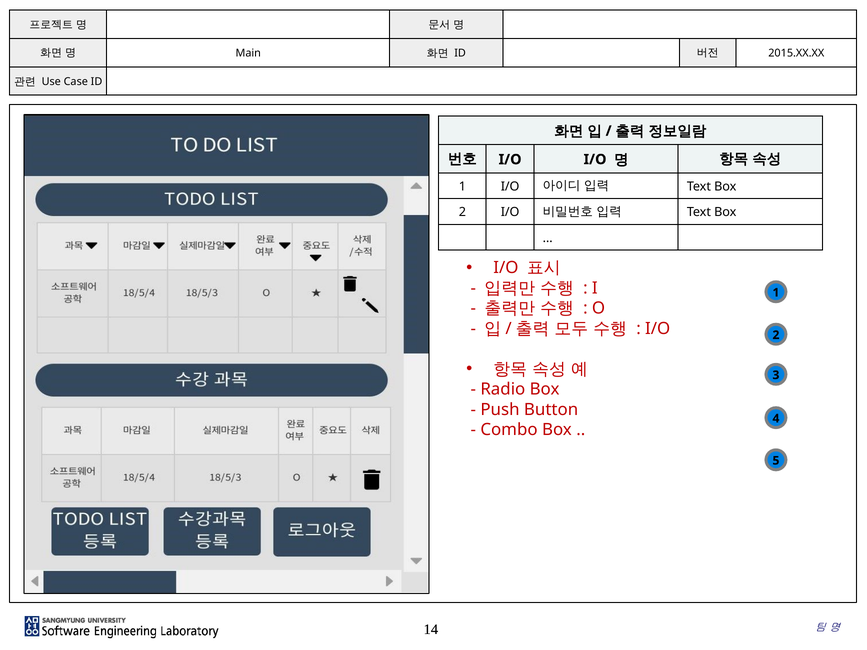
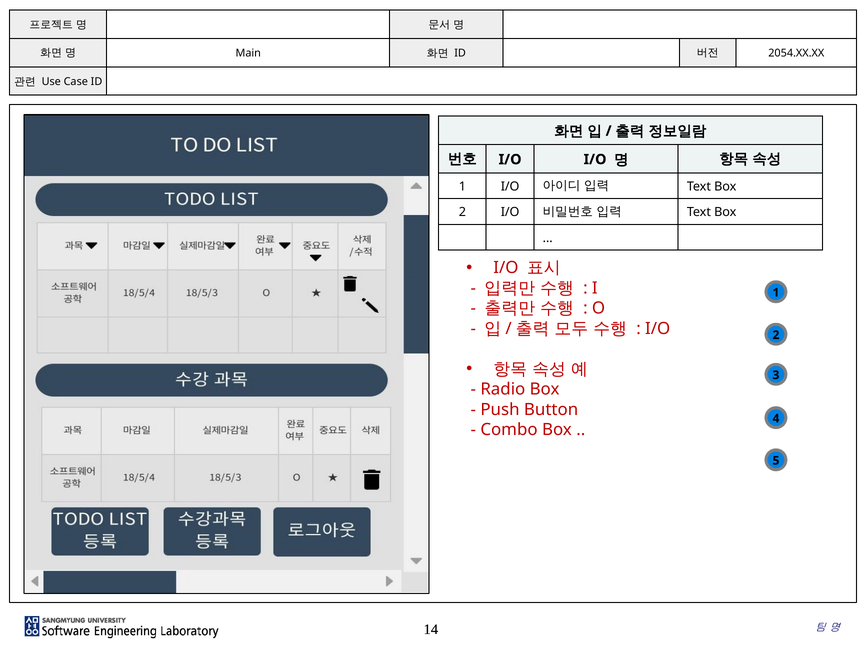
2015.XX.XX: 2015.XX.XX -> 2054.XX.XX (796, 53)
